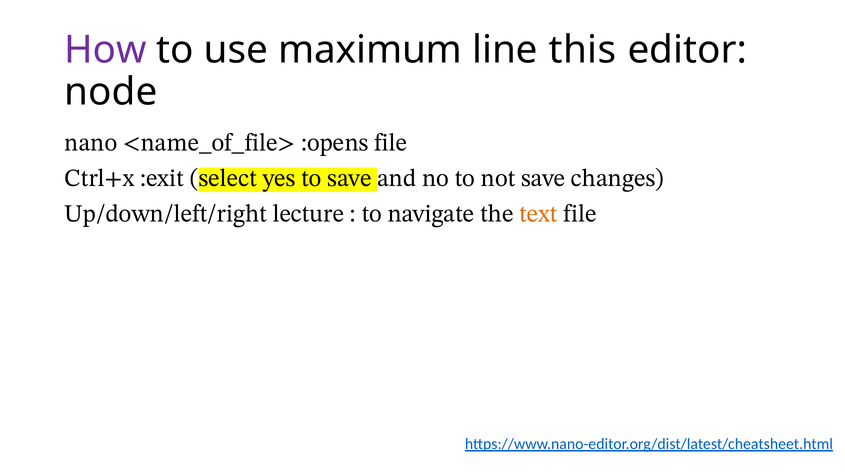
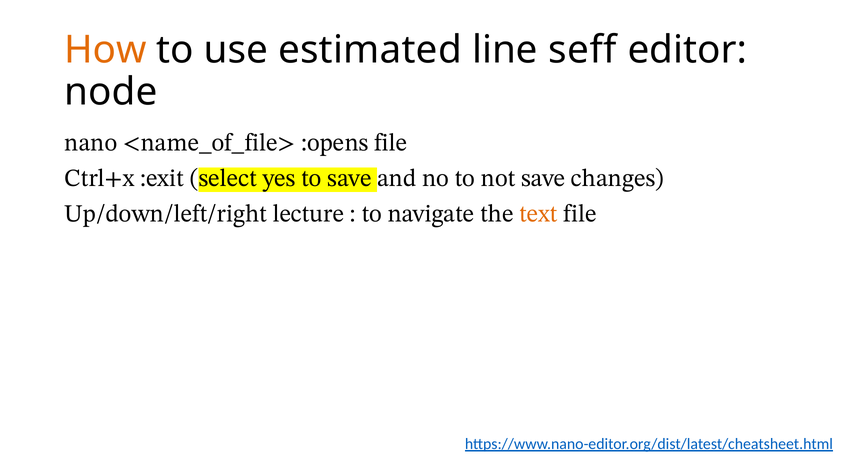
How colour: purple -> orange (105, 50)
maximum: maximum -> estimated (370, 50)
this: this -> seff (583, 50)
